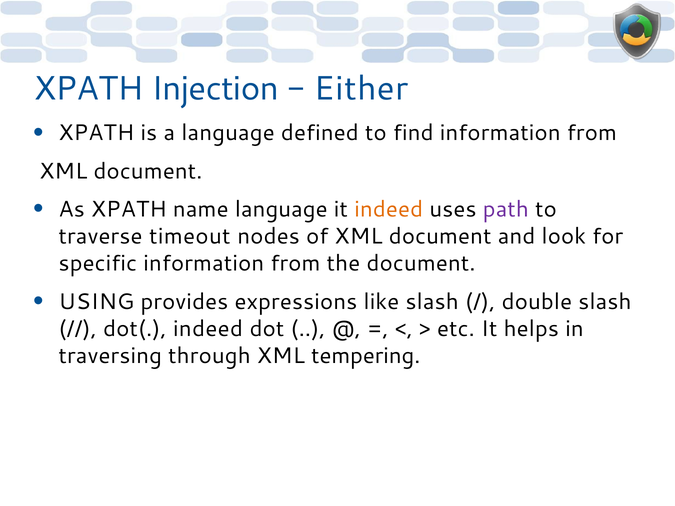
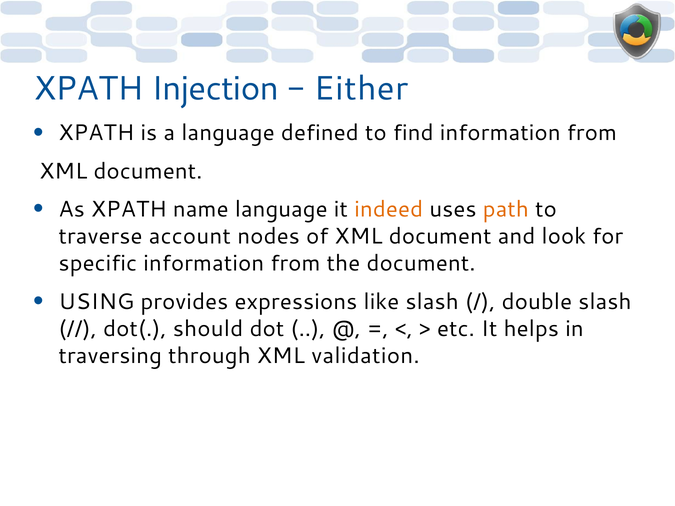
path colour: purple -> orange (506, 210)
timeout: timeout -> account (190, 237)
dot( indeed: indeed -> should (208, 329)
tempering: tempering -> validation (366, 356)
